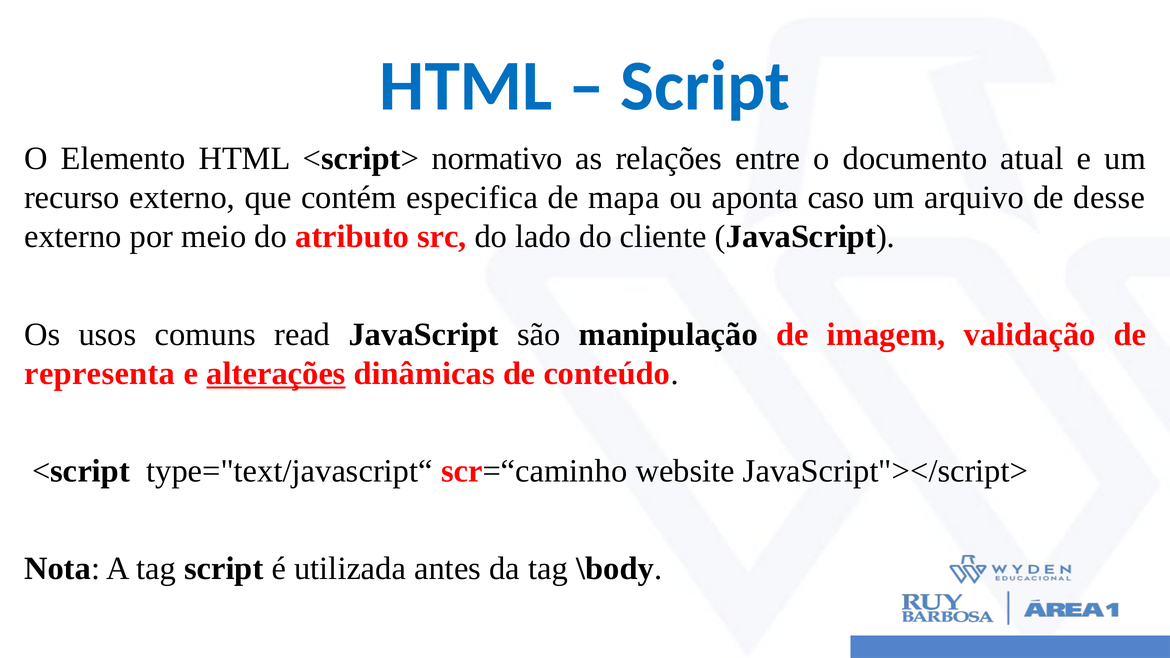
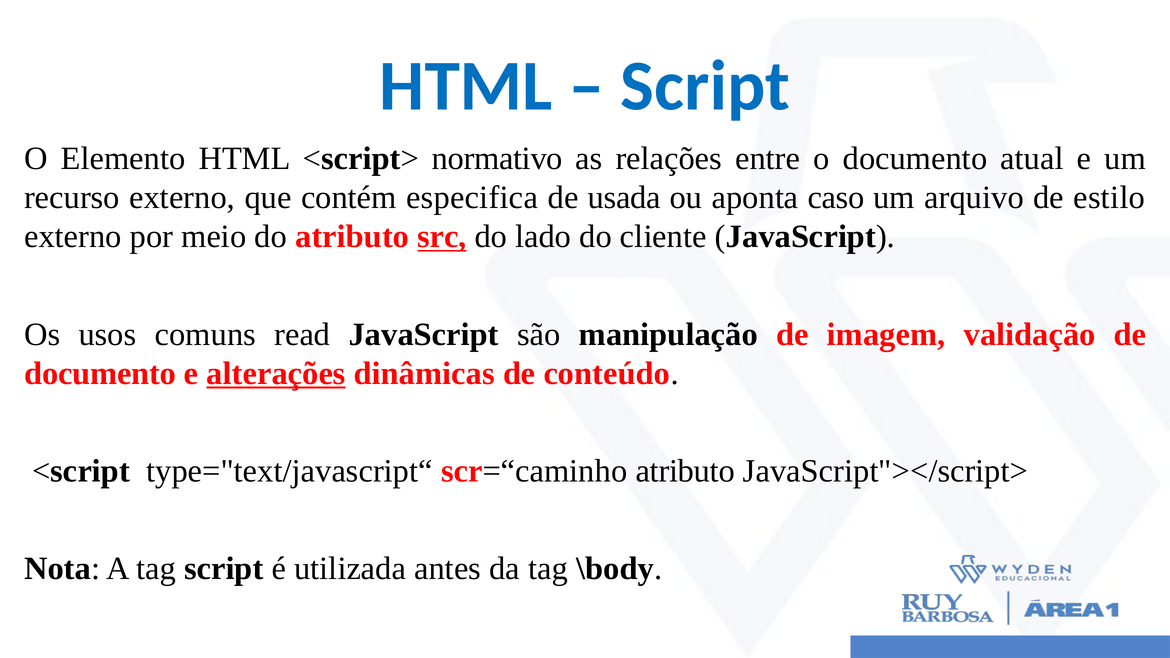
mapa: mapa -> usada (624, 198)
desse: desse -> estilo (1109, 198)
src underline: none -> present (442, 237)
representa: representa -> documento (100, 373)
scr=“caminho website: website -> atributo (685, 471)
